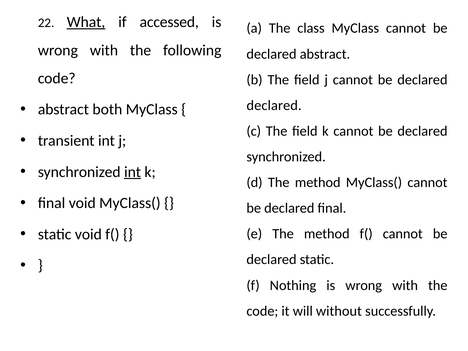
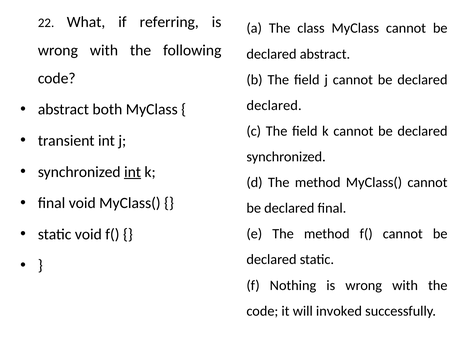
What underline: present -> none (86, 22)
accessed: accessed -> referring (169, 22)
without: without -> invoked (339, 311)
